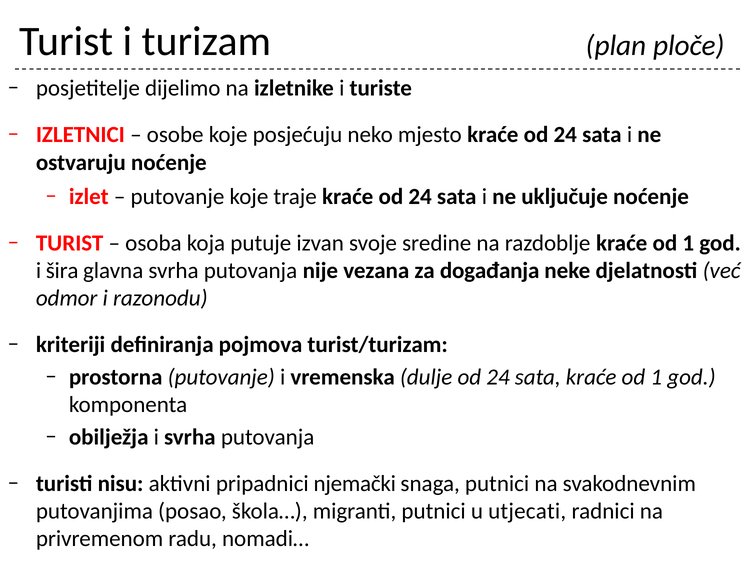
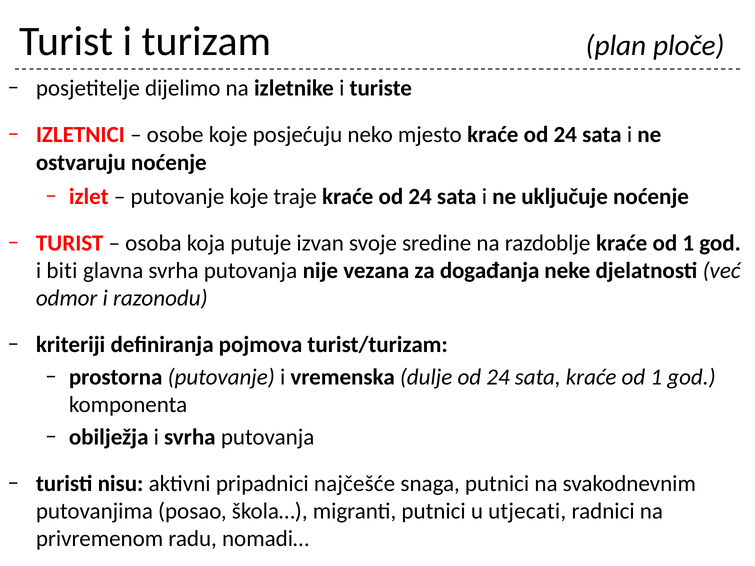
šira: šira -> biti (62, 271)
njemački: njemački -> najčešće (355, 484)
